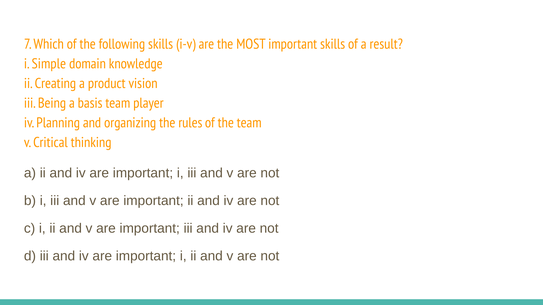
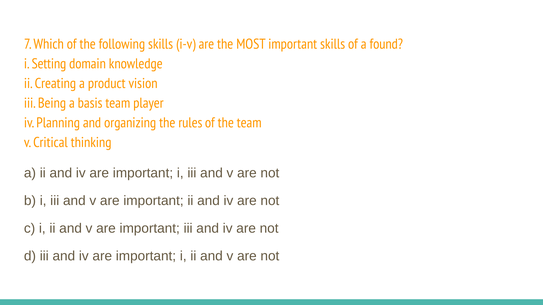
result: result -> found (386, 44)
Simple: Simple -> Setting (49, 64)
